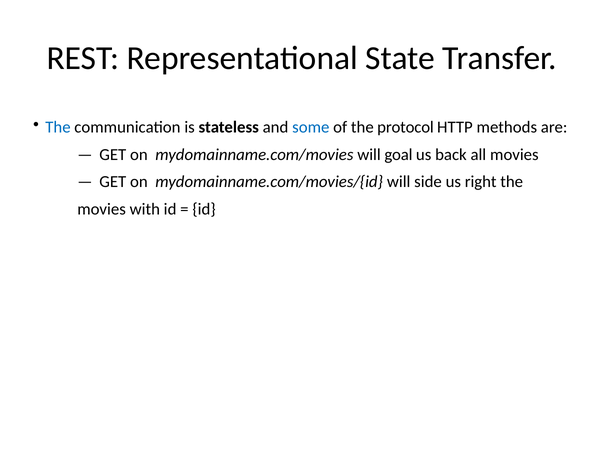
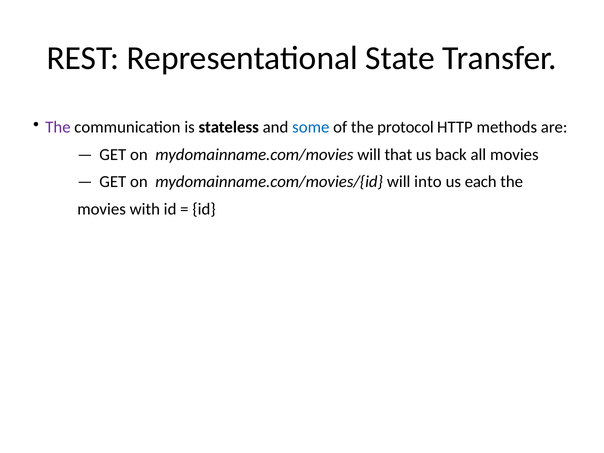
The colour: blue -> purple (58, 127)
goal: goal -> that (398, 155)
side: side -> into (428, 182)
right: right -> each (481, 182)
